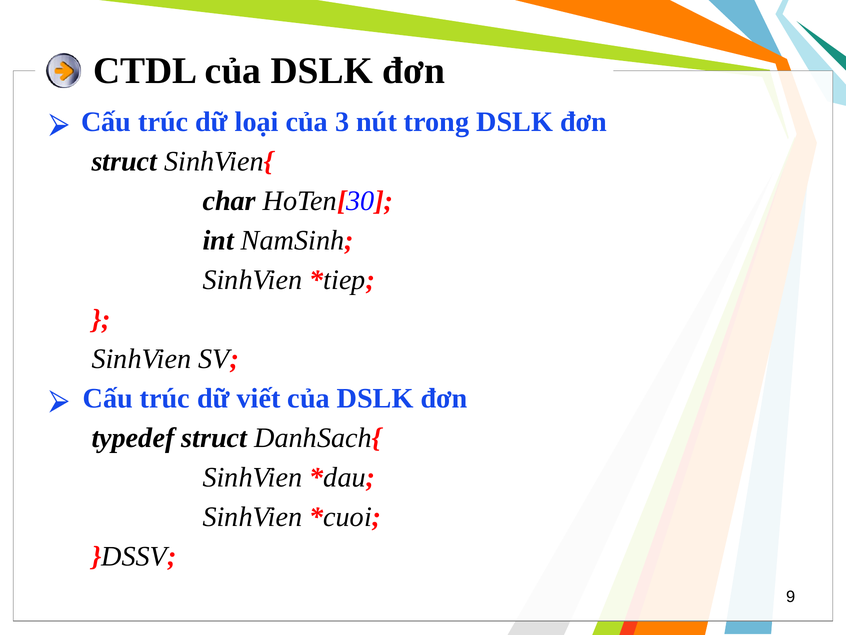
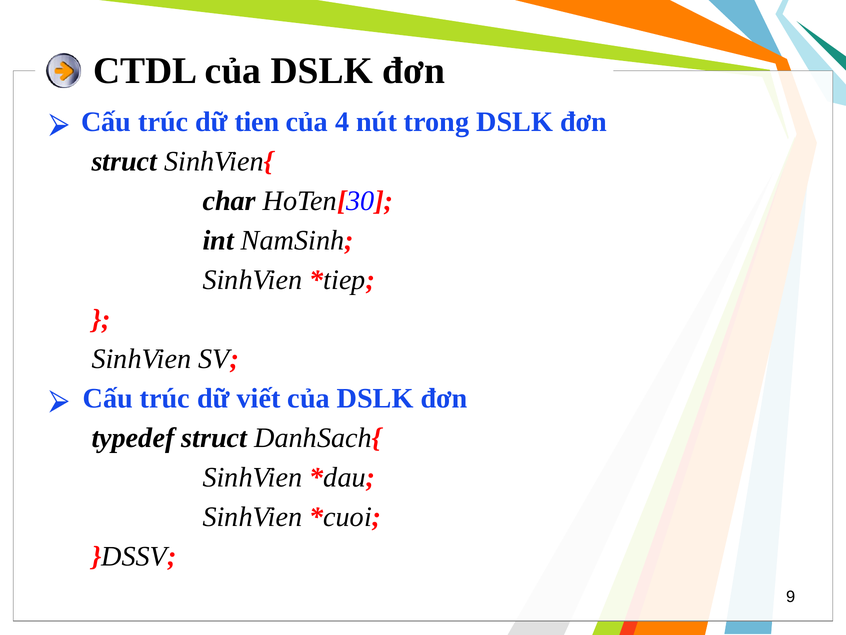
loại: loại -> tien (257, 122)
3: 3 -> 4 (342, 122)
